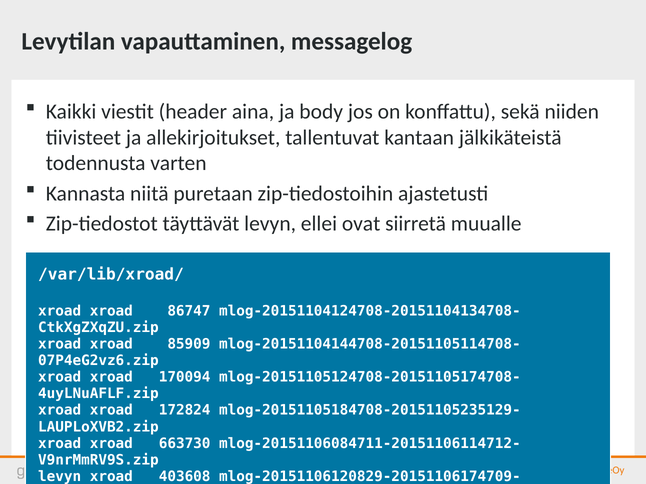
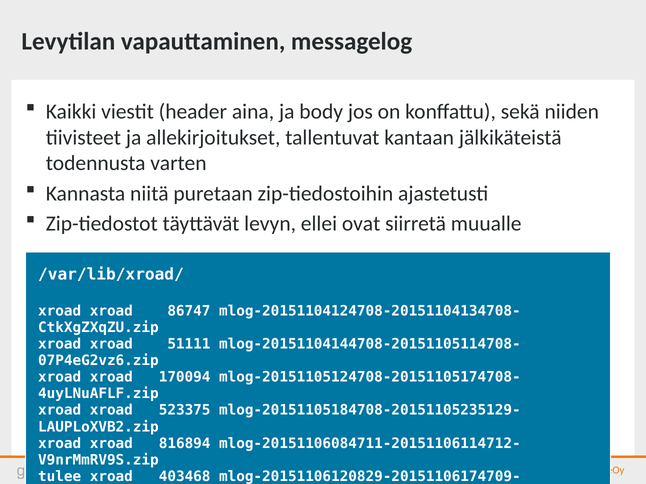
85909: 85909 -> 51111 (189, 344)
172824: 172824 -> 523375 (185, 411)
663730: 663730 -> 816894 (185, 444)
levyn: levyn -> tulee (60, 477)
403608: 403608 -> 403468 (185, 477)
